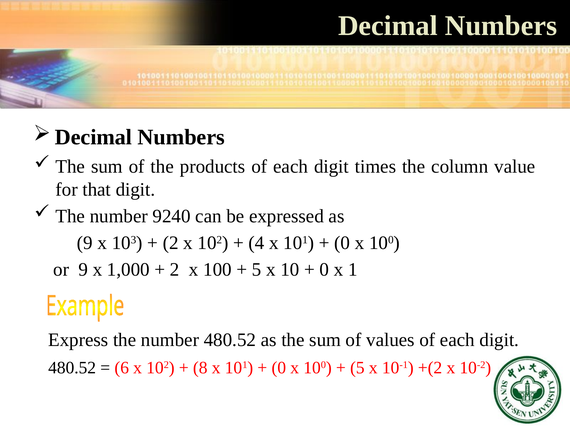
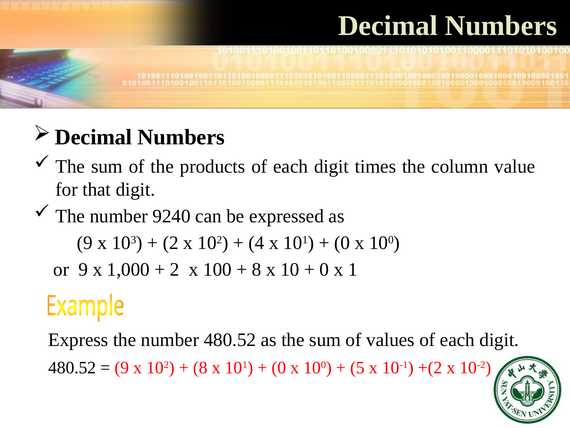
5: 5 -> 8 (257, 269)
6: 6 -> 9 (122, 367)
